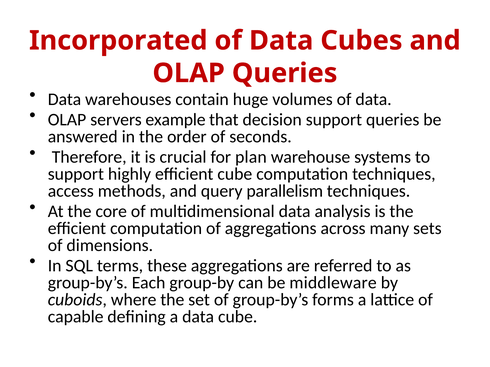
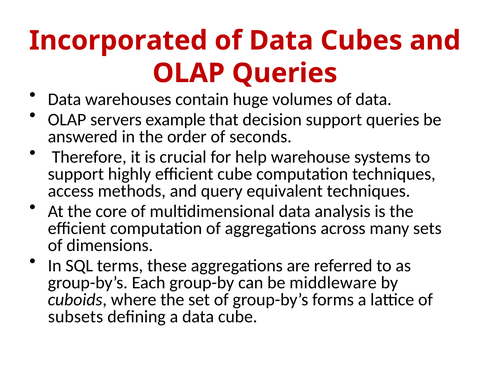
plan: plan -> help (251, 157)
parallelism: parallelism -> equivalent (285, 191)
capable: capable -> subsets (76, 317)
